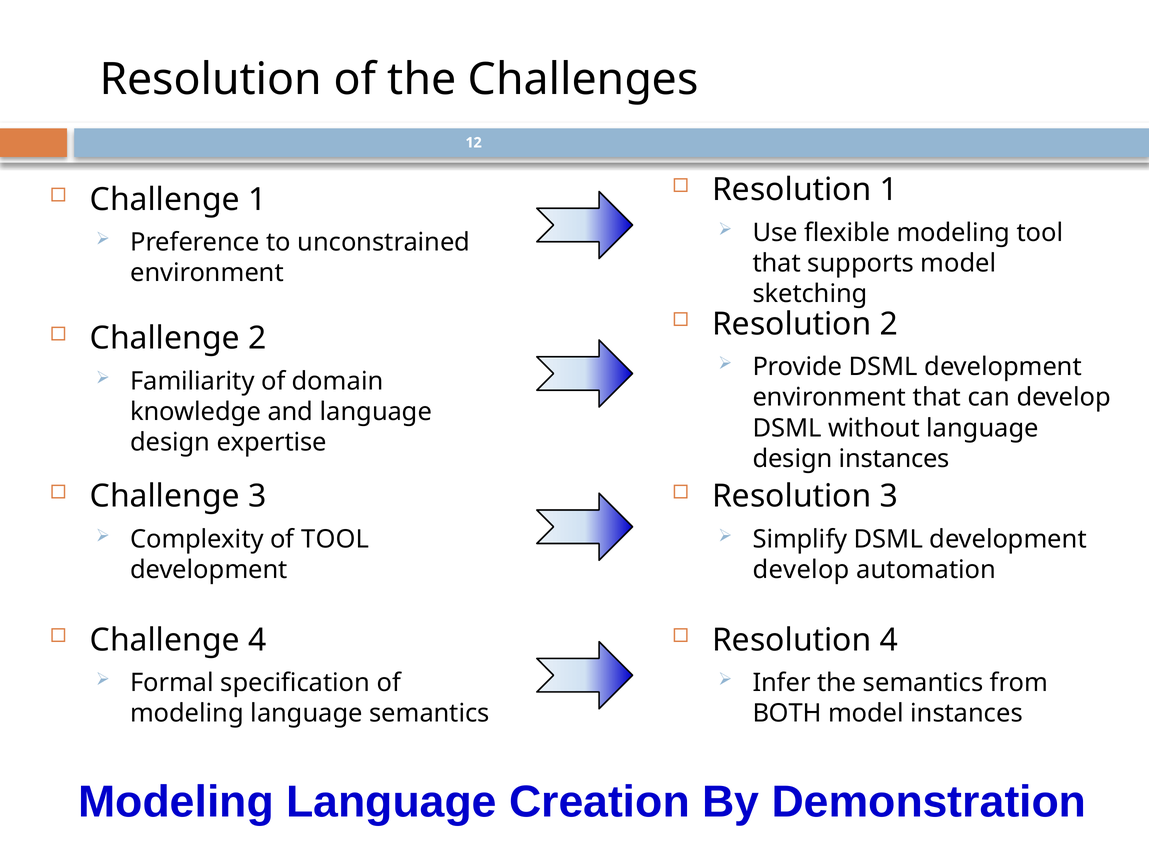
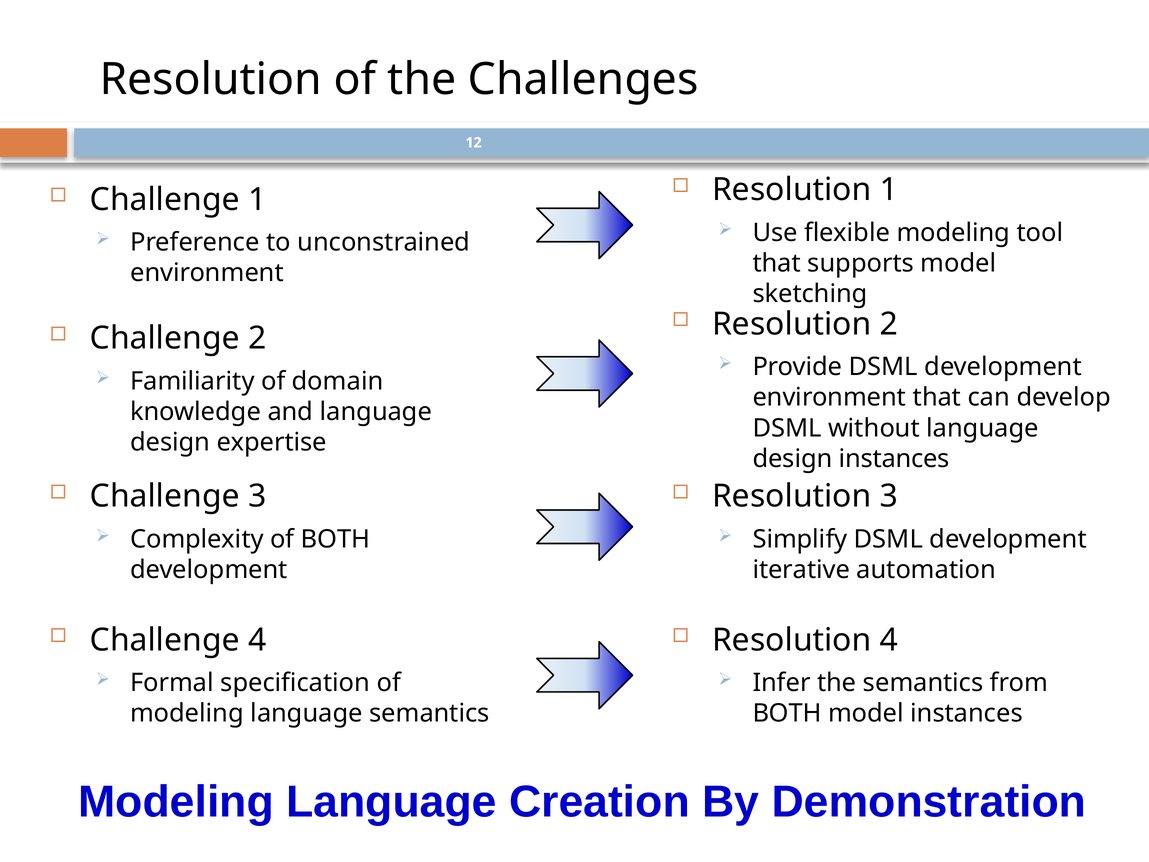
of TOOL: TOOL -> BOTH (335, 539)
develop: develop -> iterative (801, 570)
